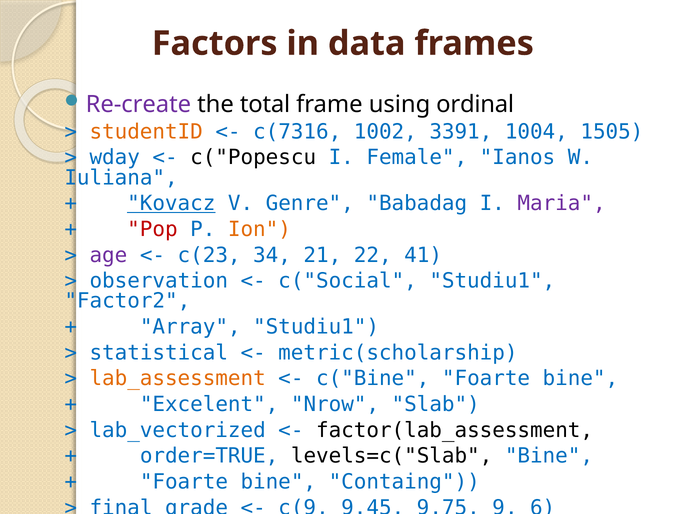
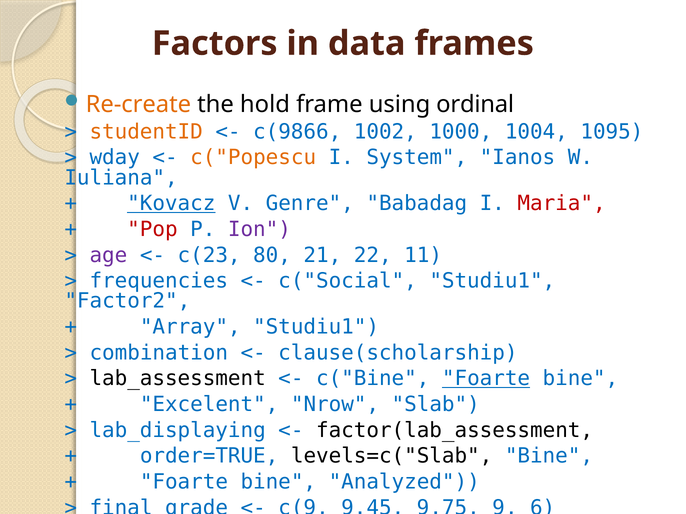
Re-create colour: purple -> orange (138, 104)
total: total -> hold (265, 104)
c(7316: c(7316 -> c(9866 (297, 132)
3391: 3391 -> 1000 (461, 132)
1505: 1505 -> 1095 (612, 132)
c("Popescu colour: black -> orange (253, 158)
Female: Female -> System (417, 158)
Maria colour: purple -> red (562, 204)
Ion colour: orange -> purple (259, 230)
34: 34 -> 80 (272, 255)
41: 41 -> 11 (423, 255)
observation: observation -> frequencies (159, 281)
statistical: statistical -> combination (159, 353)
metric(scholarship: metric(scholarship -> clause(scholarship (398, 353)
lab_assessment colour: orange -> black (178, 379)
Foarte underline: none -> present (486, 379)
lab_vectorized: lab_vectorized -> lab_displaying (178, 431)
Containg: Containg -> Analyzed (404, 482)
